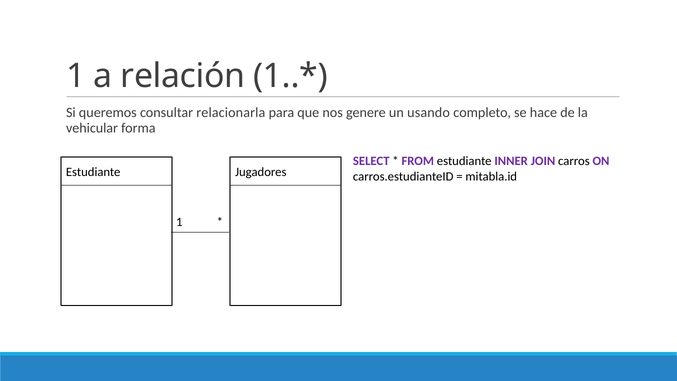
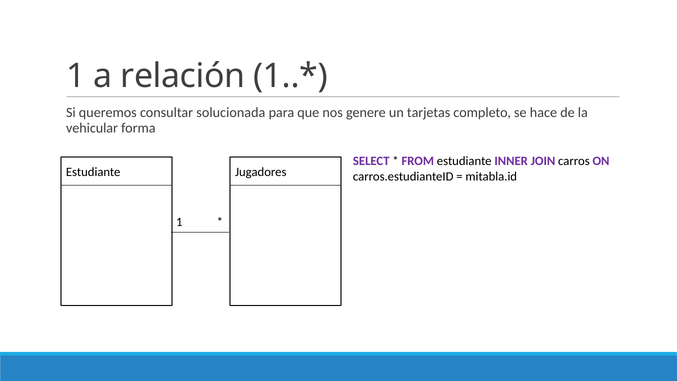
relacionarla: relacionarla -> solucionada (231, 113)
usando: usando -> tarjetas (429, 113)
